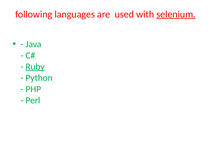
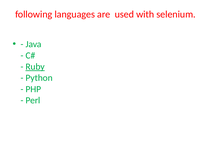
selenium underline: present -> none (176, 14)
